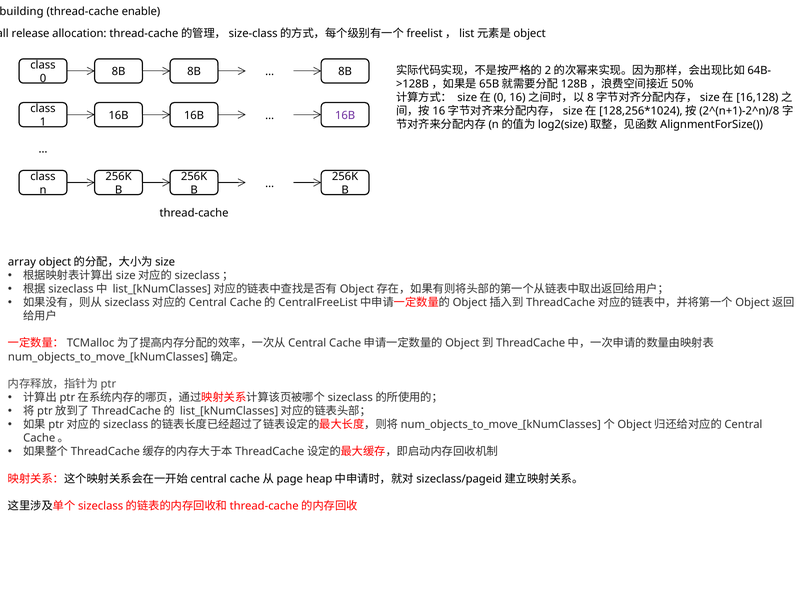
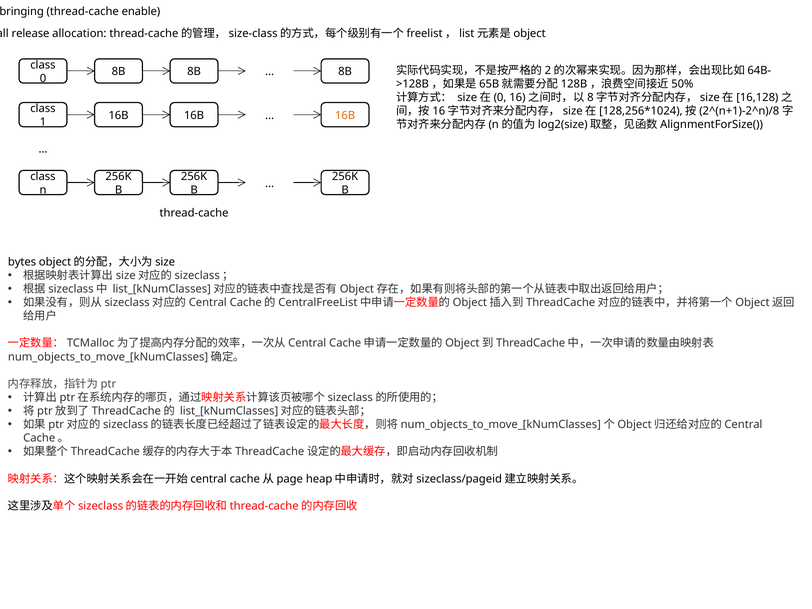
building: building -> bringing (22, 12)
16B colour: purple -> orange (345, 115)
array: array -> bytes (22, 262)
